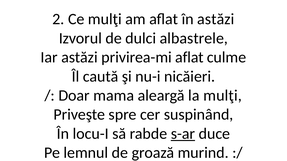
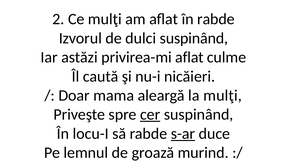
în astăzi: astăzi -> rabde (216, 19)
dulci albastrele: albastrele -> suspinând (194, 38)
cer underline: none -> present (150, 115)
